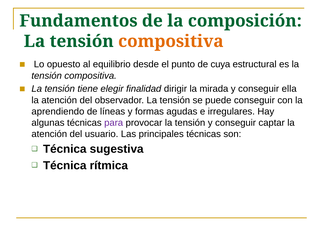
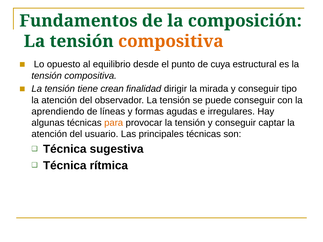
elegir: elegir -> crean (112, 89)
ella: ella -> tipo (289, 89)
para colour: purple -> orange (114, 123)
